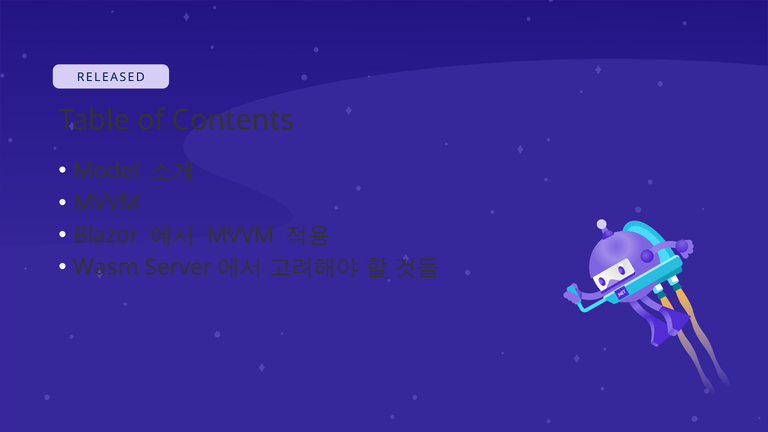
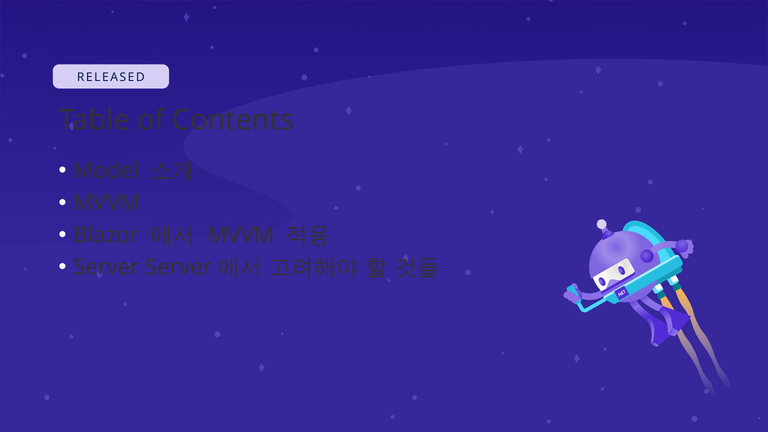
Wasm: Wasm -> Server (106, 267)
